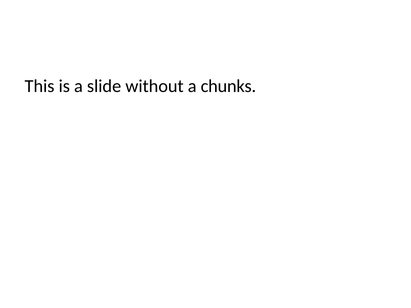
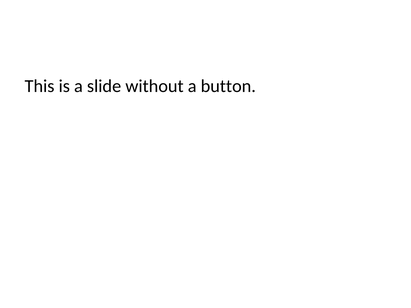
chunks: chunks -> button (228, 86)
